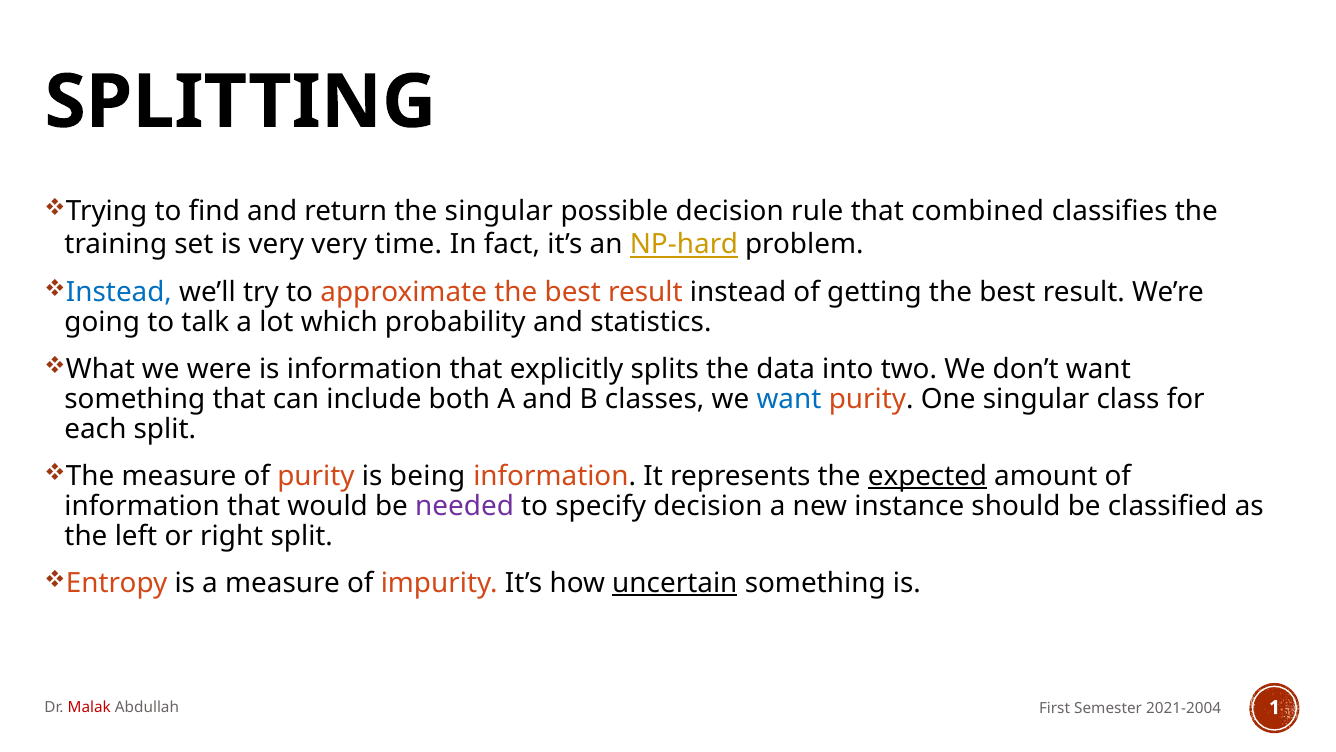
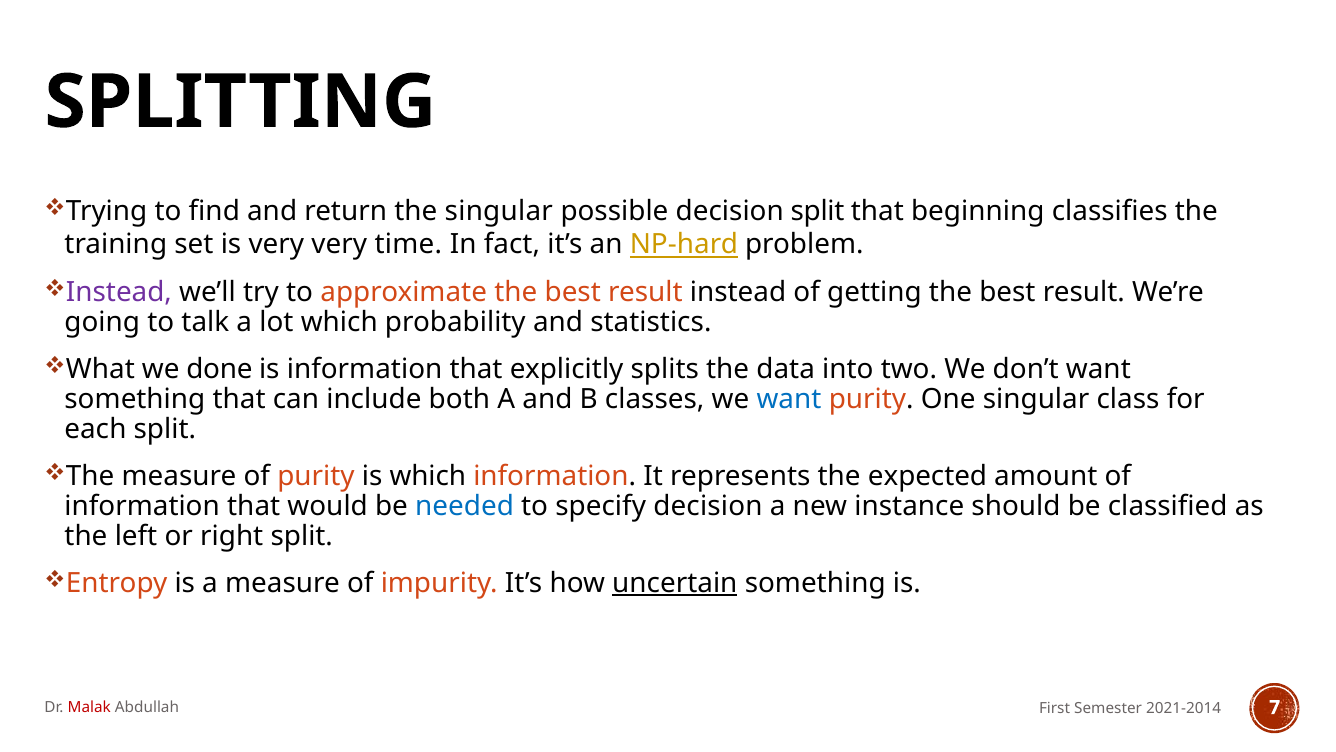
decision rule: rule -> split (817, 211)
combined: combined -> beginning (978, 211)
Instead colour: blue -> purple (119, 292)
were: were -> done (219, 369)
is being: being -> which (428, 476)
expected underline: present -> none (928, 476)
needed colour: purple -> blue (465, 506)
1: 1 -> 7 (1275, 707)
2021-2004: 2021-2004 -> 2021-2014 (1184, 708)
